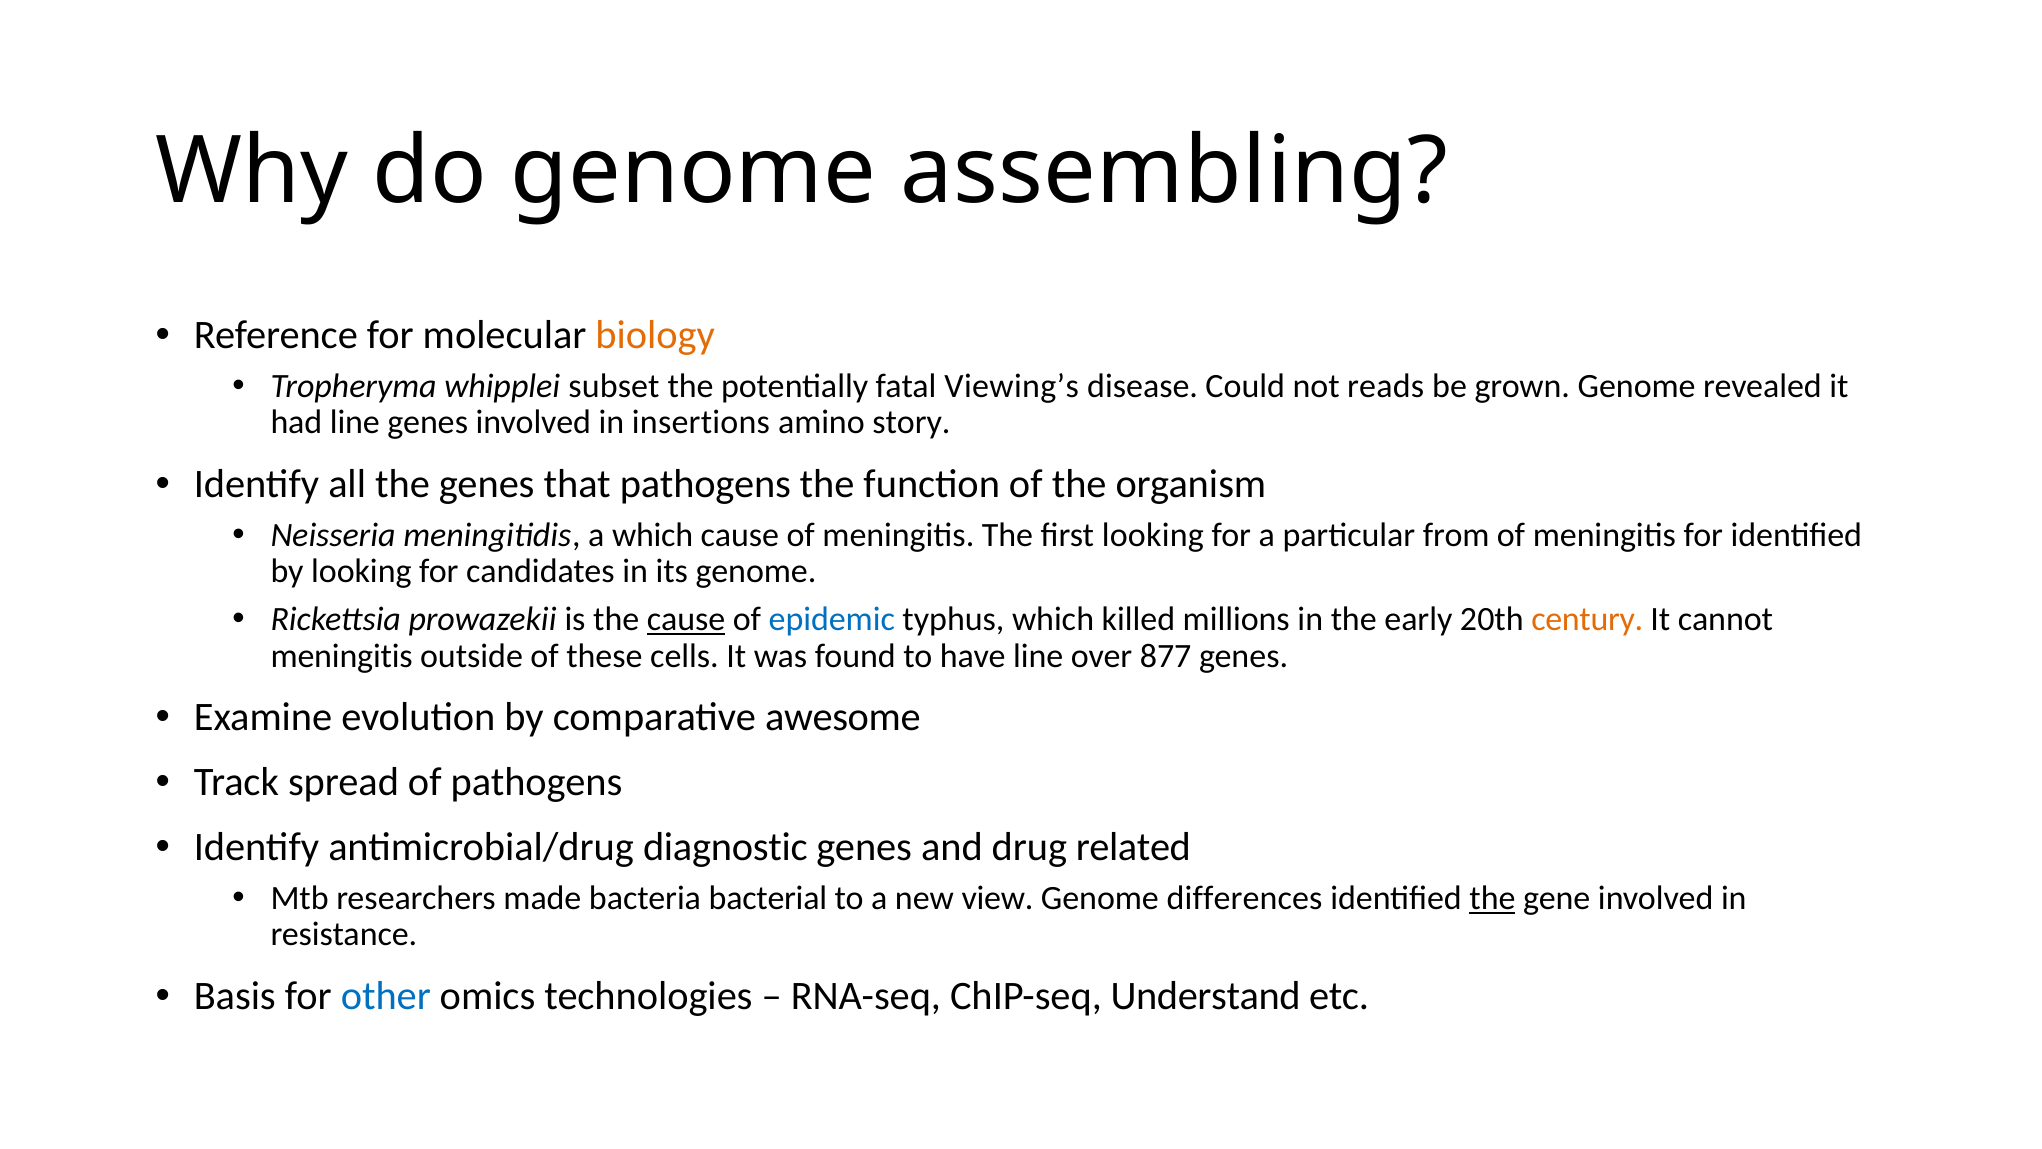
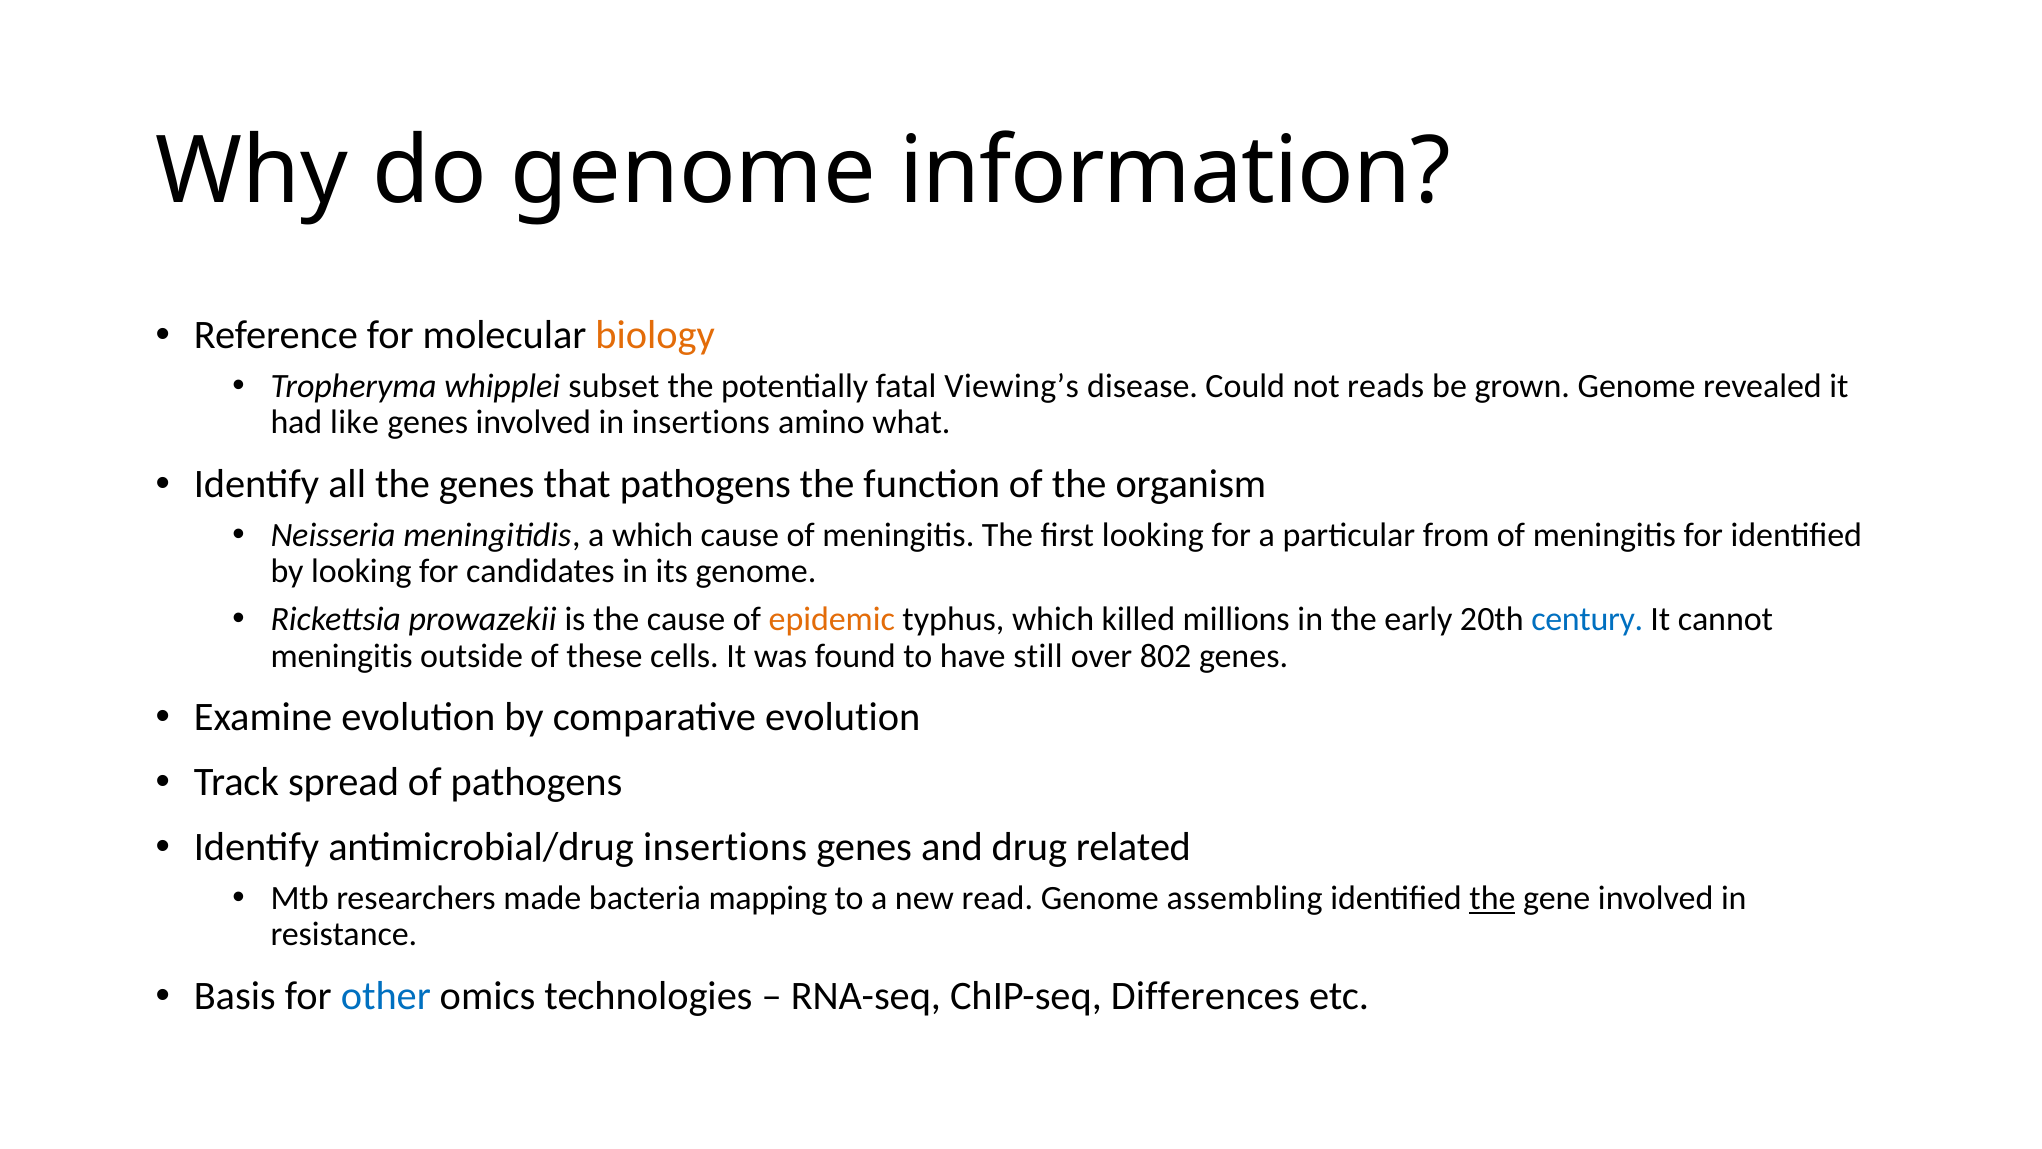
assembling: assembling -> information (1175, 172)
had line: line -> like (355, 423)
story: story -> what (911, 423)
cause underline: present -> none (686, 619)
epidemic colour: blue -> orange (832, 619)
century colour: orange -> blue (1587, 619)
have line: line -> still (1038, 656)
877: 877 -> 802 (1166, 656)
comparative awesome: awesome -> evolution (843, 717)
antimicrobial/drug diagnostic: diagnostic -> insertions (725, 847)
bacterial: bacterial -> mapping (768, 898)
view: view -> read (997, 898)
differences: differences -> assembling (1245, 898)
Understand: Understand -> Differences (1205, 996)
